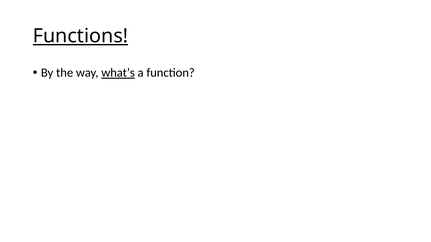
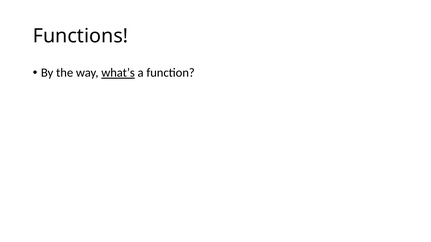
Functions underline: present -> none (80, 36)
